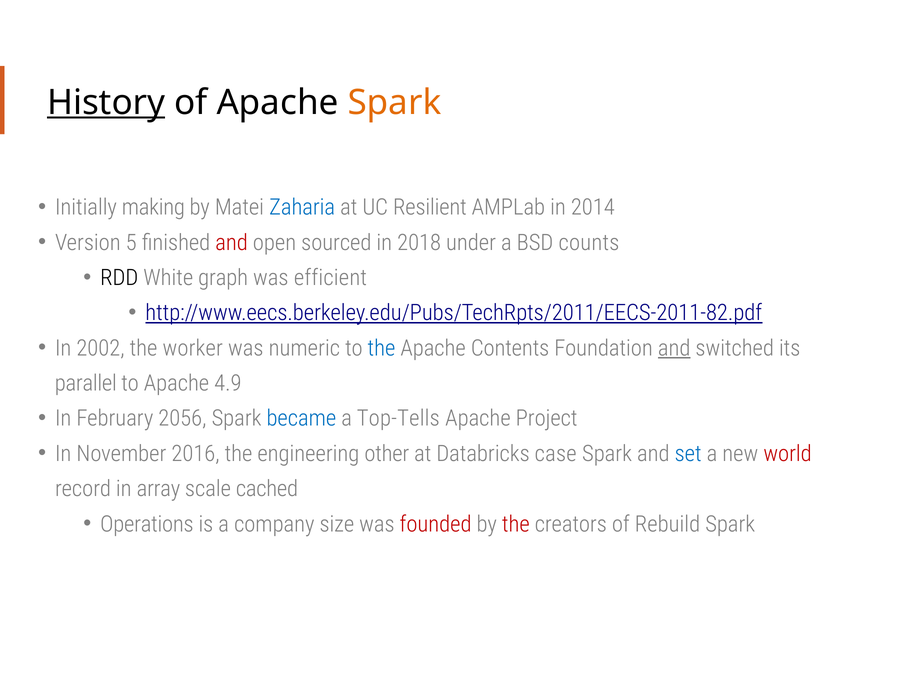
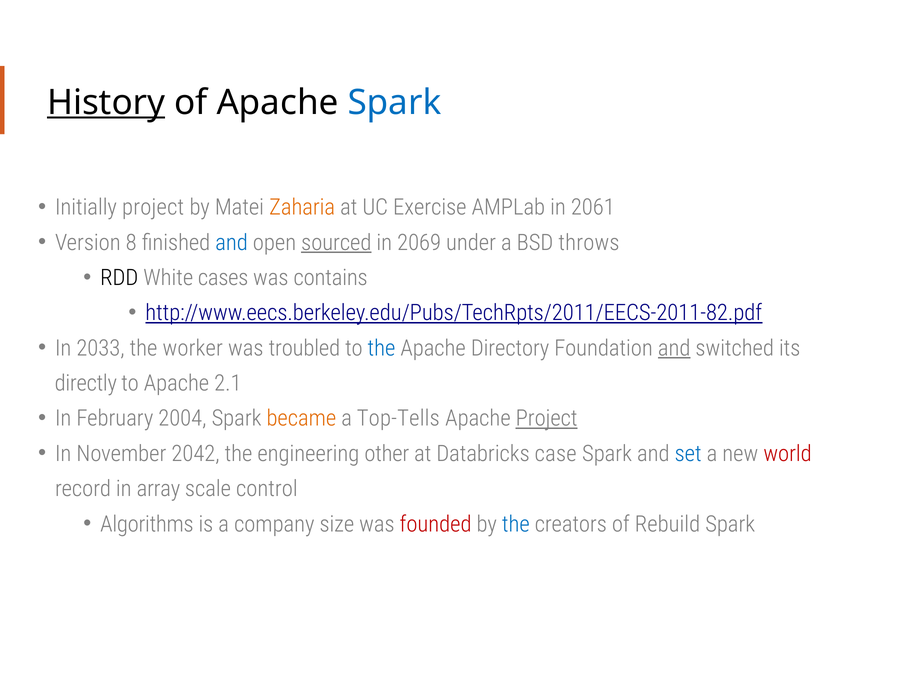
Spark colour: orange -> blue (394, 103)
Initially making: making -> project (153, 208)
Zaharia colour: blue -> orange (302, 208)
Resilient: Resilient -> Exercise (430, 208)
2014: 2014 -> 2061 (593, 208)
5: 5 -> 8 (131, 243)
and colour: red -> blue (232, 243)
sourced underline: none -> present (336, 243)
2018: 2018 -> 2069 (419, 243)
counts: counts -> throws (589, 243)
graph: graph -> cases (223, 278)
efficient: efficient -> contains (331, 278)
2002: 2002 -> 2033 (101, 348)
numeric: numeric -> troubled (304, 348)
Contents: Contents -> Directory (510, 348)
parallel: parallel -> directly (86, 384)
4.9: 4.9 -> 2.1 (228, 384)
2056: 2056 -> 2004 (182, 419)
became colour: blue -> orange (301, 419)
Project underline: none -> present (547, 419)
2016: 2016 -> 2042 (196, 454)
cached: cached -> control (267, 489)
Operations: Operations -> Algorithms (147, 524)
the colour: red -> blue (516, 524)
